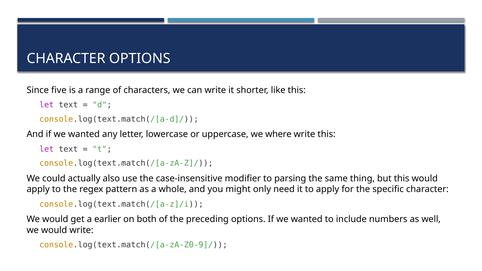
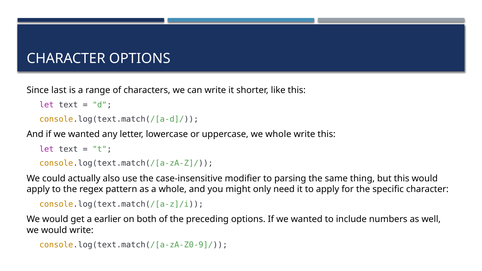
five: five -> last (59, 90)
we where: where -> whole (278, 134)
